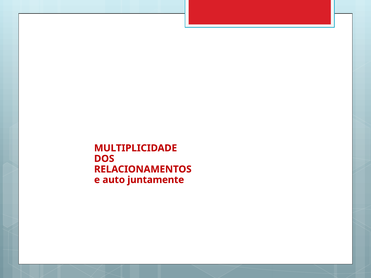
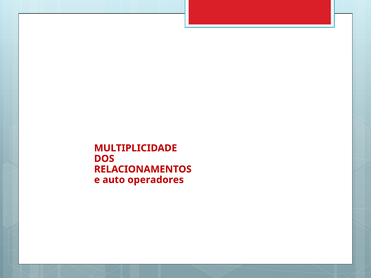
juntamente: juntamente -> operadores (156, 180)
